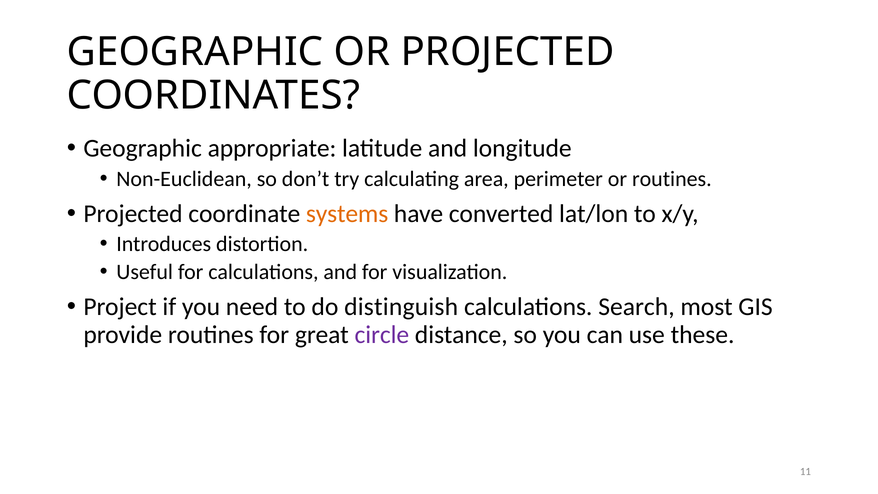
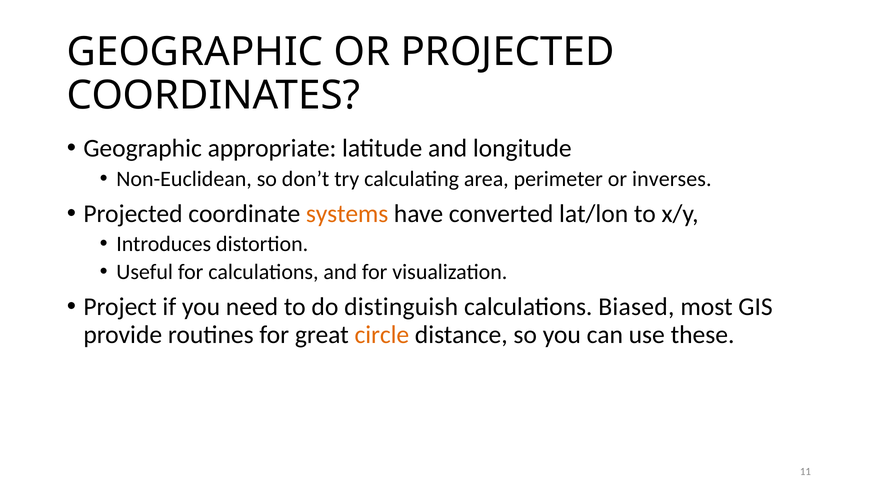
or routines: routines -> inverses (672, 179)
Search: Search -> Biased (636, 307)
circle colour: purple -> orange (382, 335)
